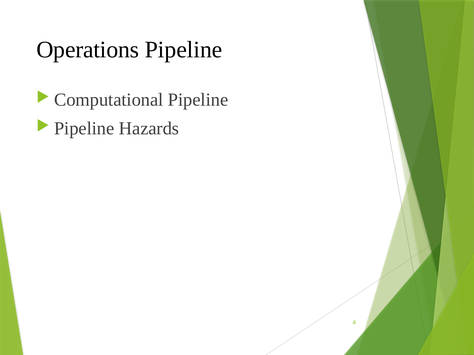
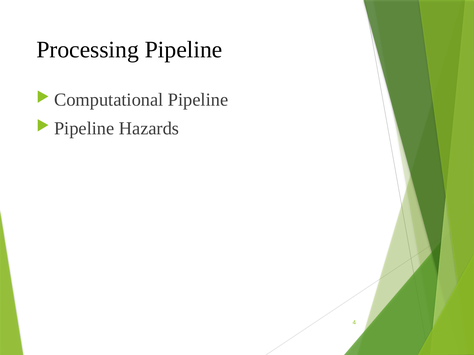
Operations: Operations -> Processing (88, 50)
